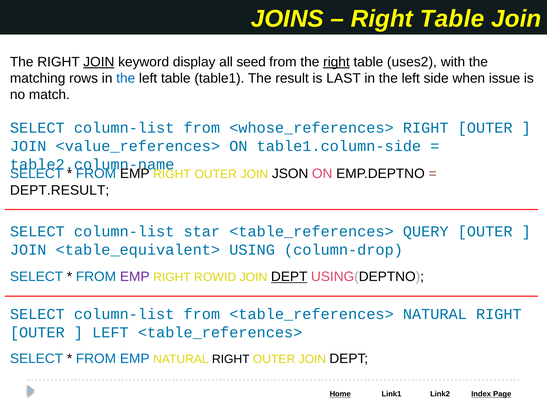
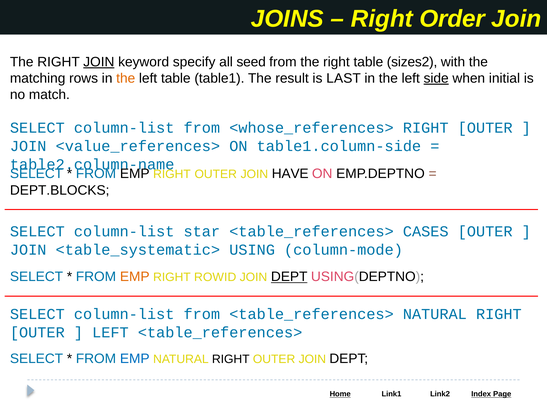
Table: Table -> Order (452, 19)
display: display -> specify (194, 62)
right underline: present -> none (336, 62)
uses2: uses2 -> sizes2 (412, 62)
the colour: blue -> orange (126, 78)
side underline: none -> present (436, 78)
issue: issue -> initial (504, 78)
JSON: JSON -> HAVE (290, 174)
DEPT.RESULT: DEPT.RESULT -> DEPT.BLOCKS (60, 190)
QUERY: QUERY -> CASES (426, 232)
<table_equivalent>: <table_equivalent> -> <table_systematic> (138, 250)
column-drop: column-drop -> column-mode (343, 250)
EMP colour: purple -> orange (135, 277)
